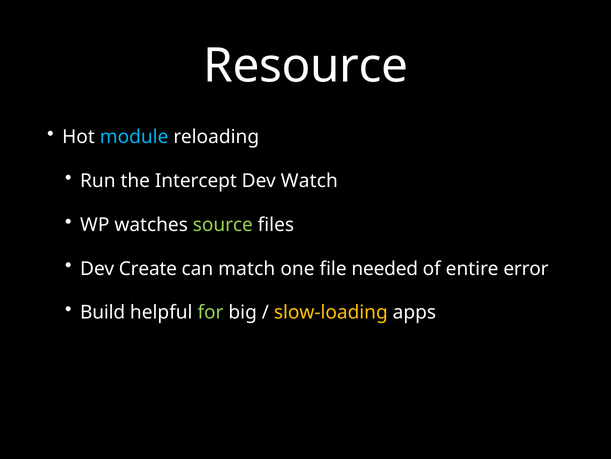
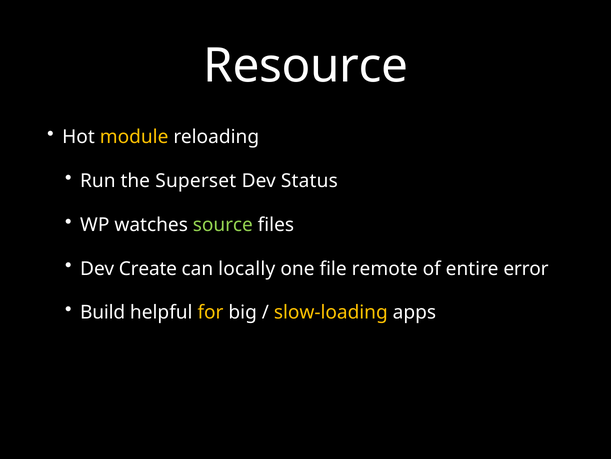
module colour: light blue -> yellow (134, 137)
Intercept: Intercept -> Superset (196, 181)
Watch: Watch -> Status (309, 181)
match: match -> locally (247, 268)
needed: needed -> remote (385, 268)
for colour: light green -> yellow (211, 312)
